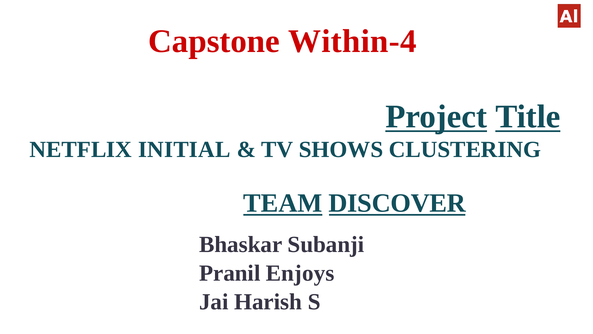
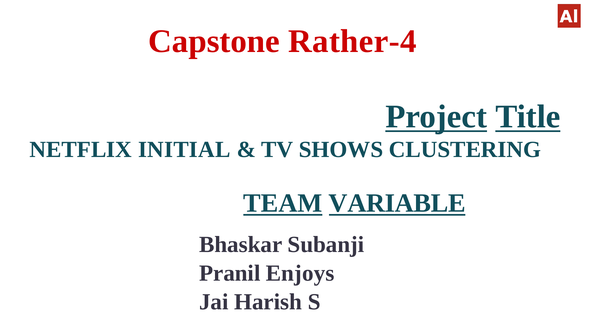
Within-4: Within-4 -> Rather-4 (352, 41)
DISCOVER: DISCOVER -> VARIABLE (397, 203)
